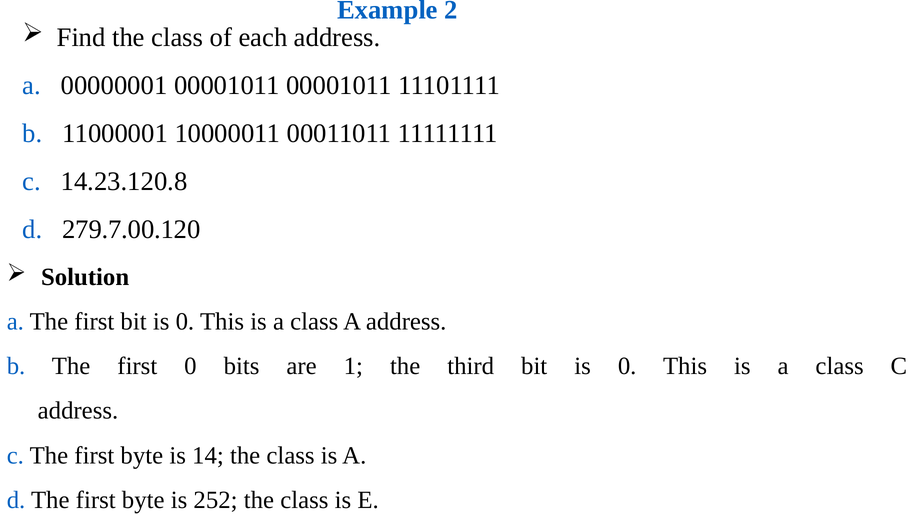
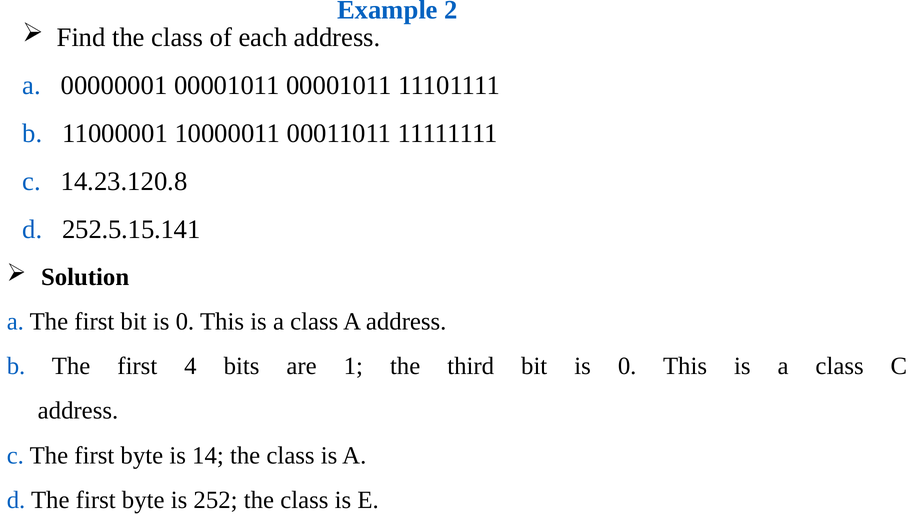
279.7.00.120: 279.7.00.120 -> 252.5.15.141 (131, 230)
first 0: 0 -> 4 (190, 366)
